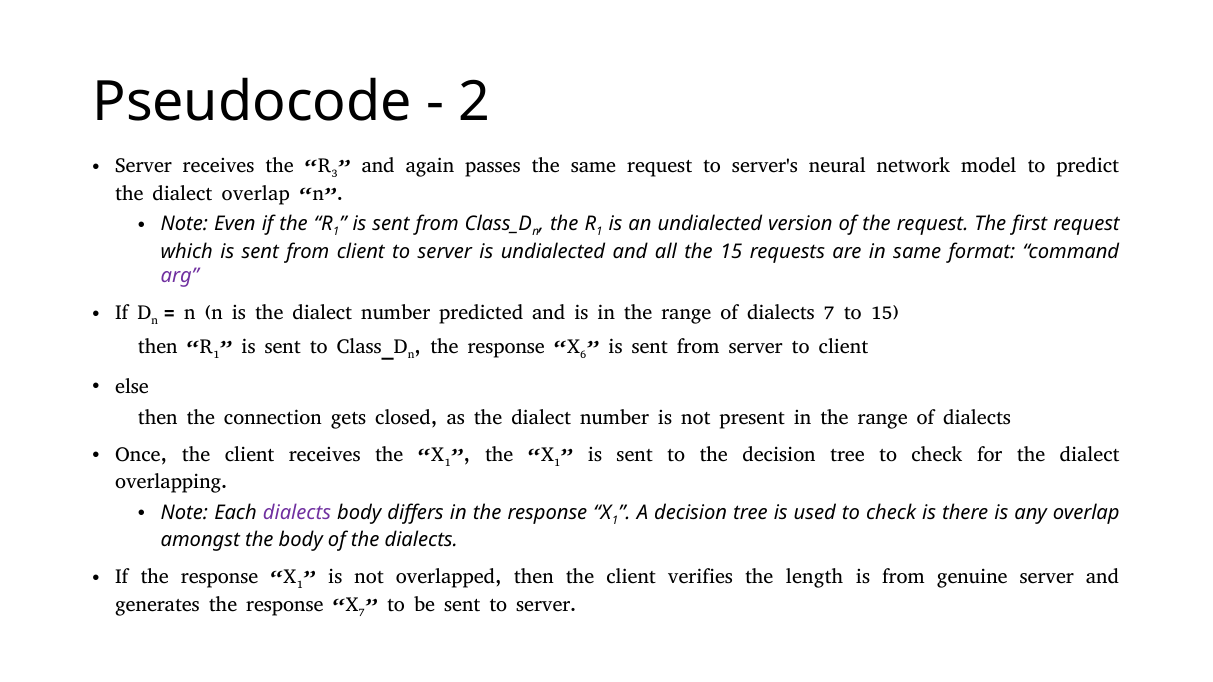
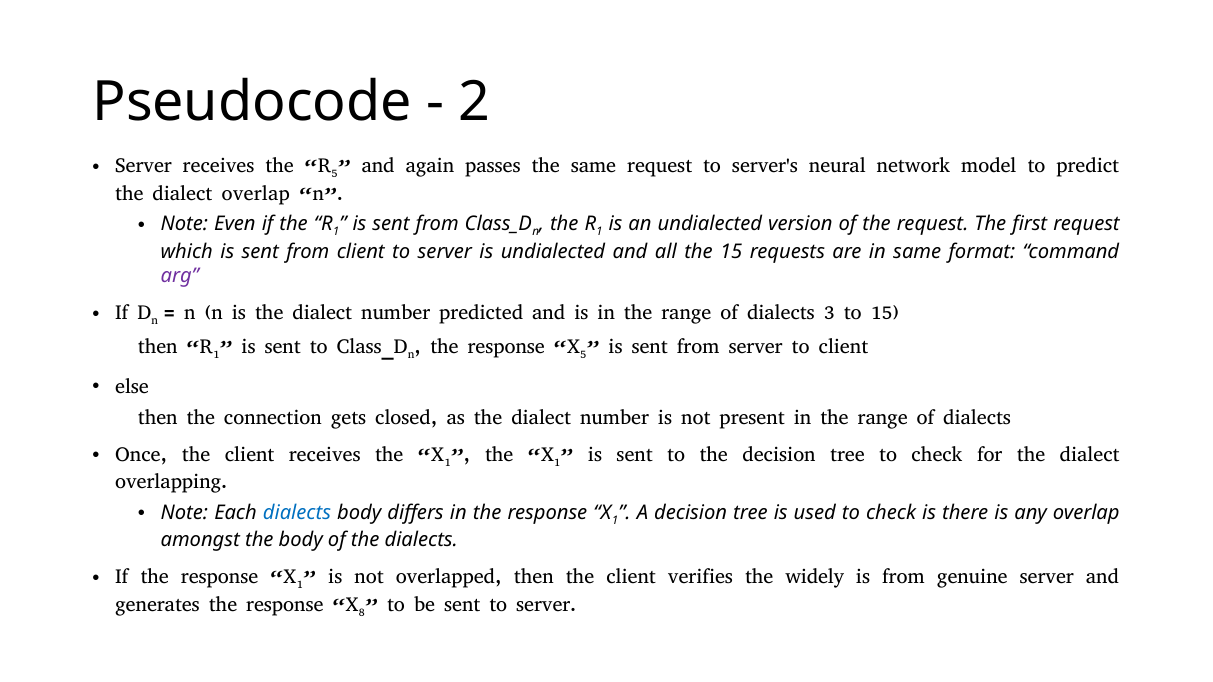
3: 3 -> 5 (334, 174)
dialects 7: 7 -> 3 (829, 313)
6: 6 -> 5 (583, 355)
dialects colour: purple -> blue (297, 513)
length: length -> widely (815, 577)
7: 7 -> 8 (362, 613)
